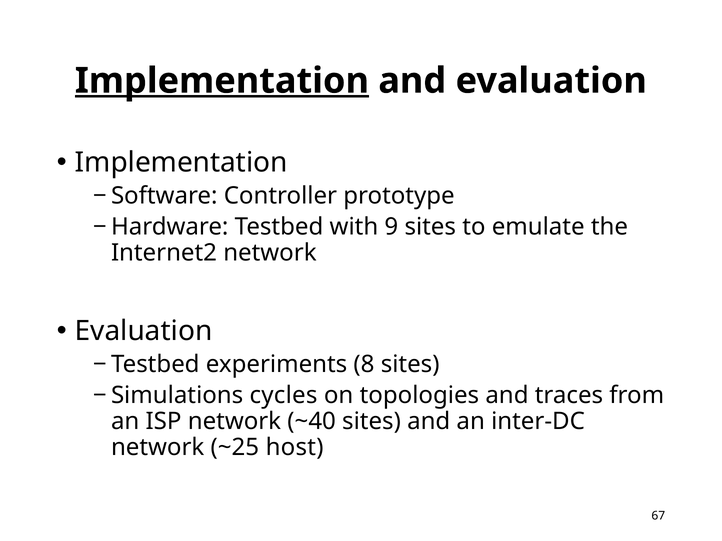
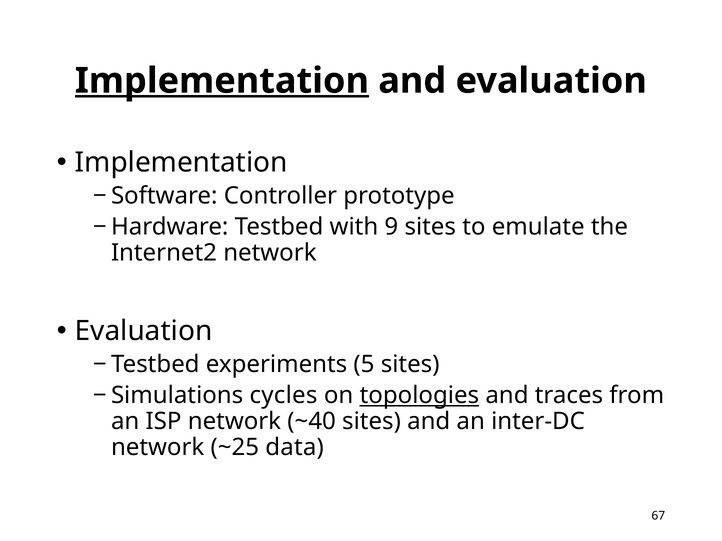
8: 8 -> 5 (364, 365)
topologies underline: none -> present (419, 396)
host: host -> data (295, 448)
